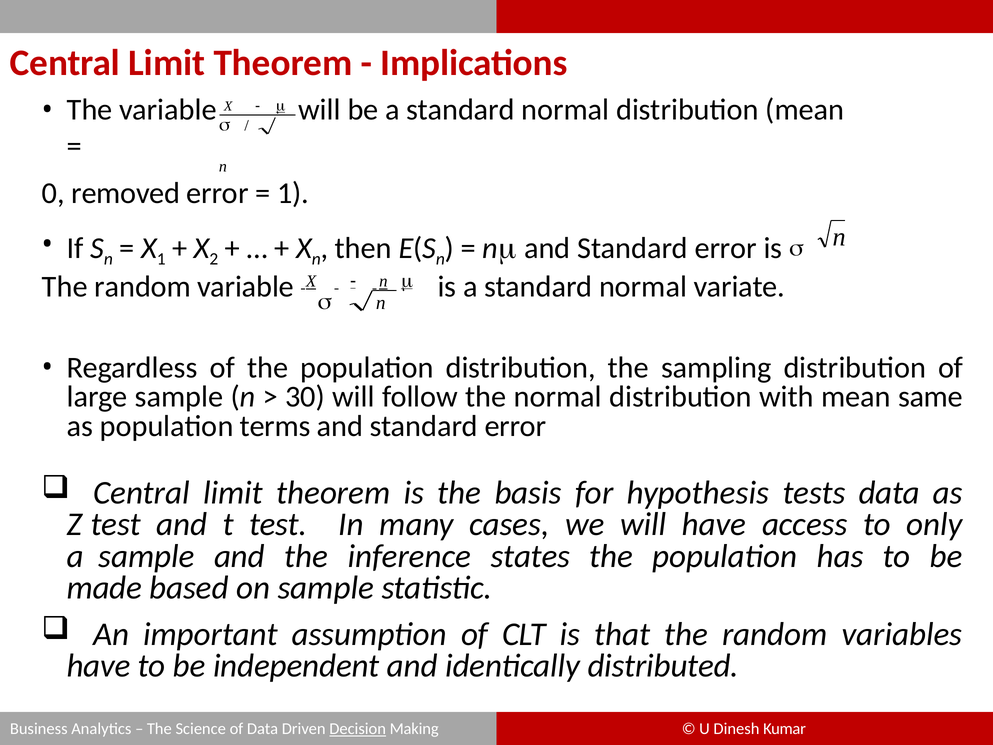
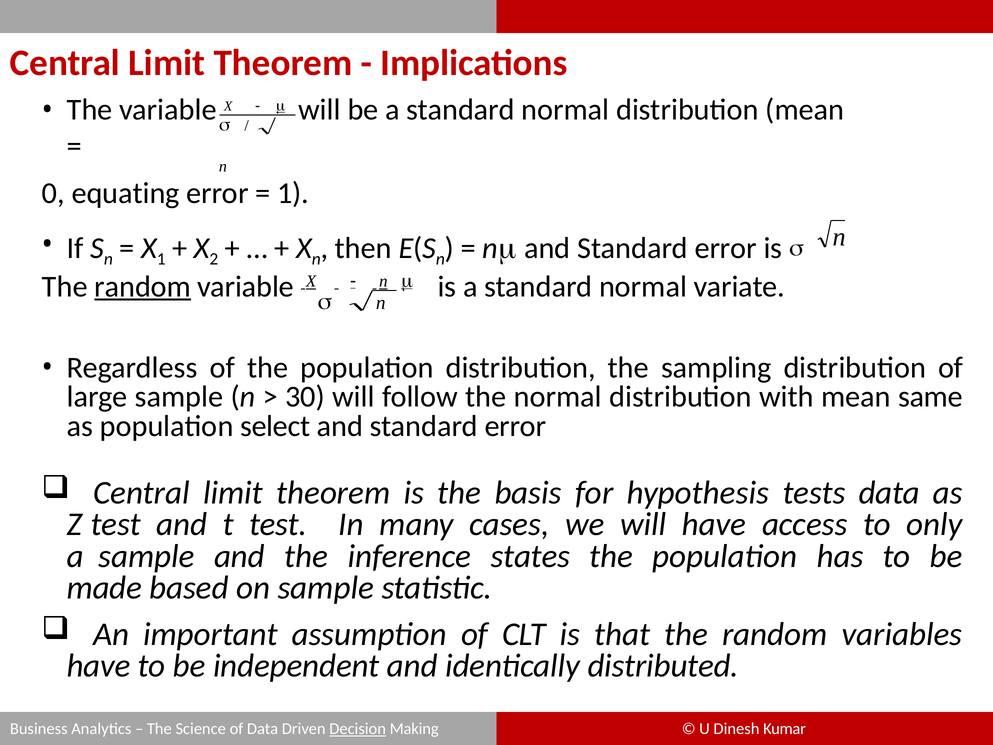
removed: removed -> equating (126, 193)
random underline: none -> present (143, 286)
terms: terms -> select (275, 426)
